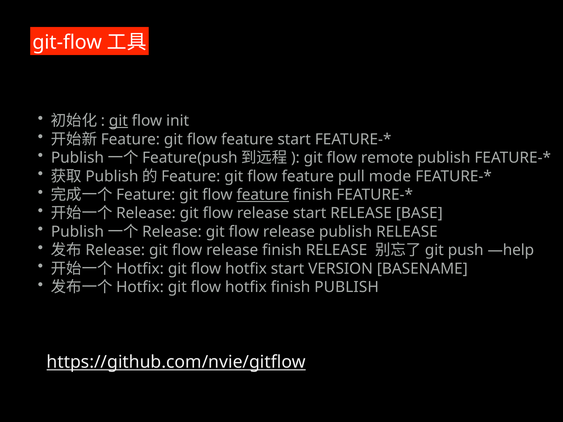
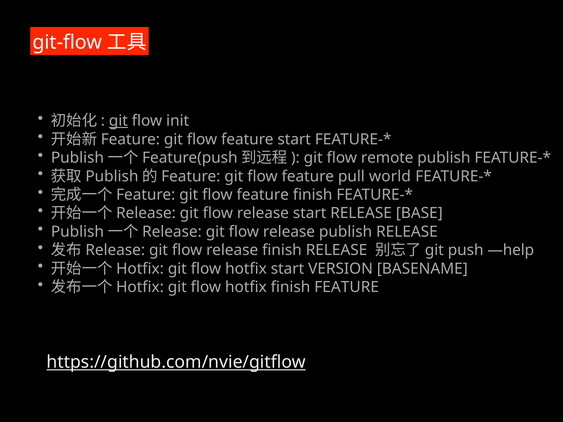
mode: mode -> world (390, 176)
feature underline: present -> none (263, 195)
finish PUBLISH: PUBLISH -> FEATURE (347, 287)
